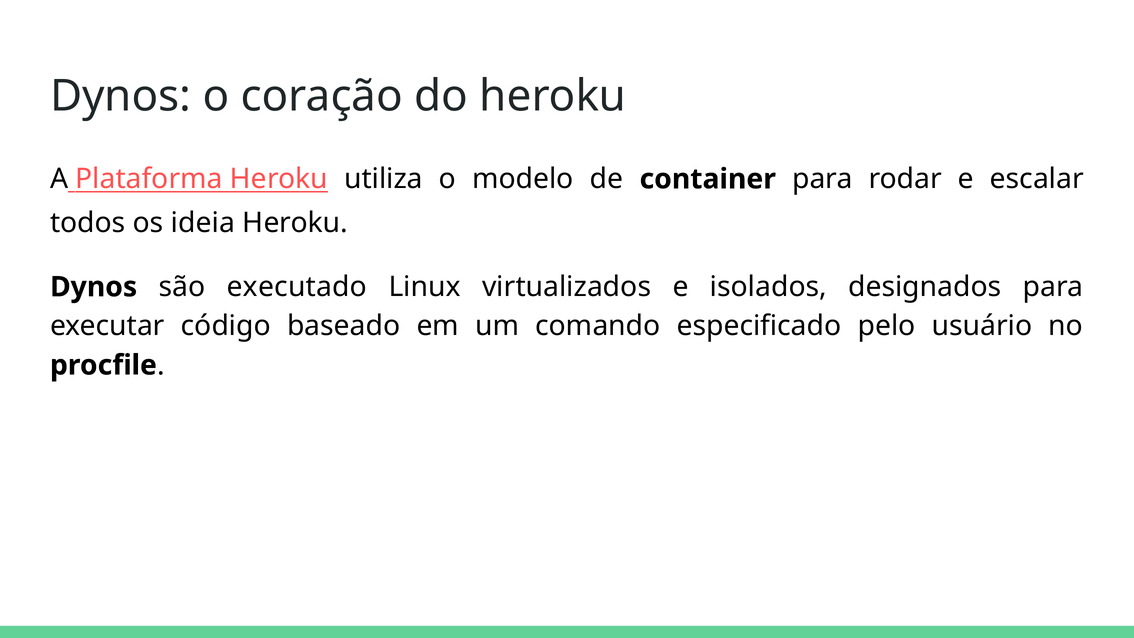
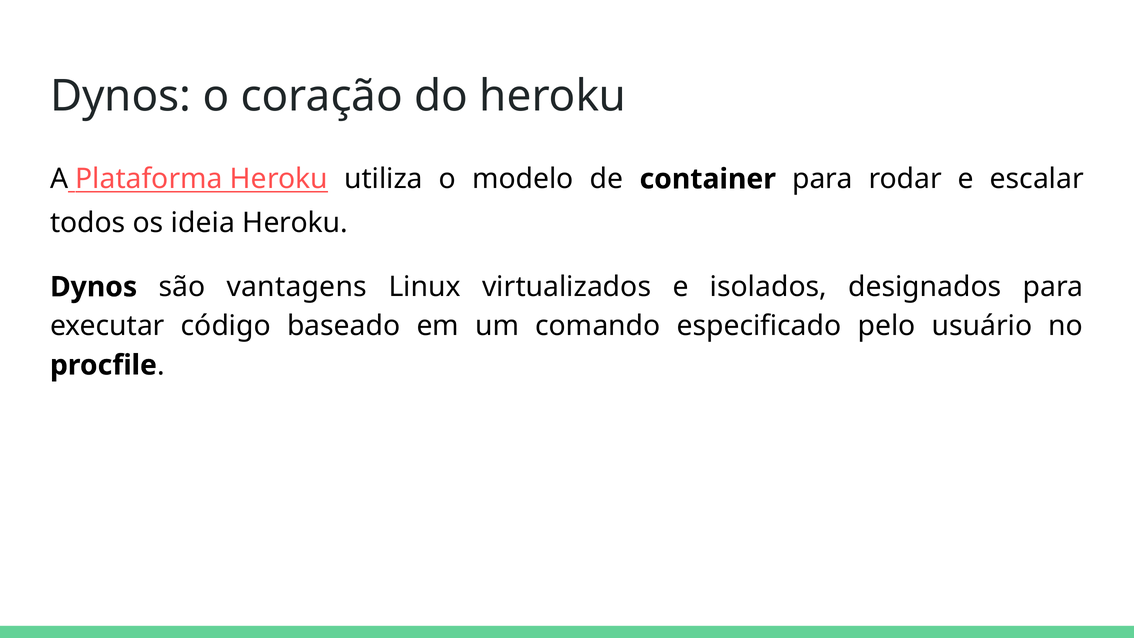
executado: executado -> vantagens (297, 287)
